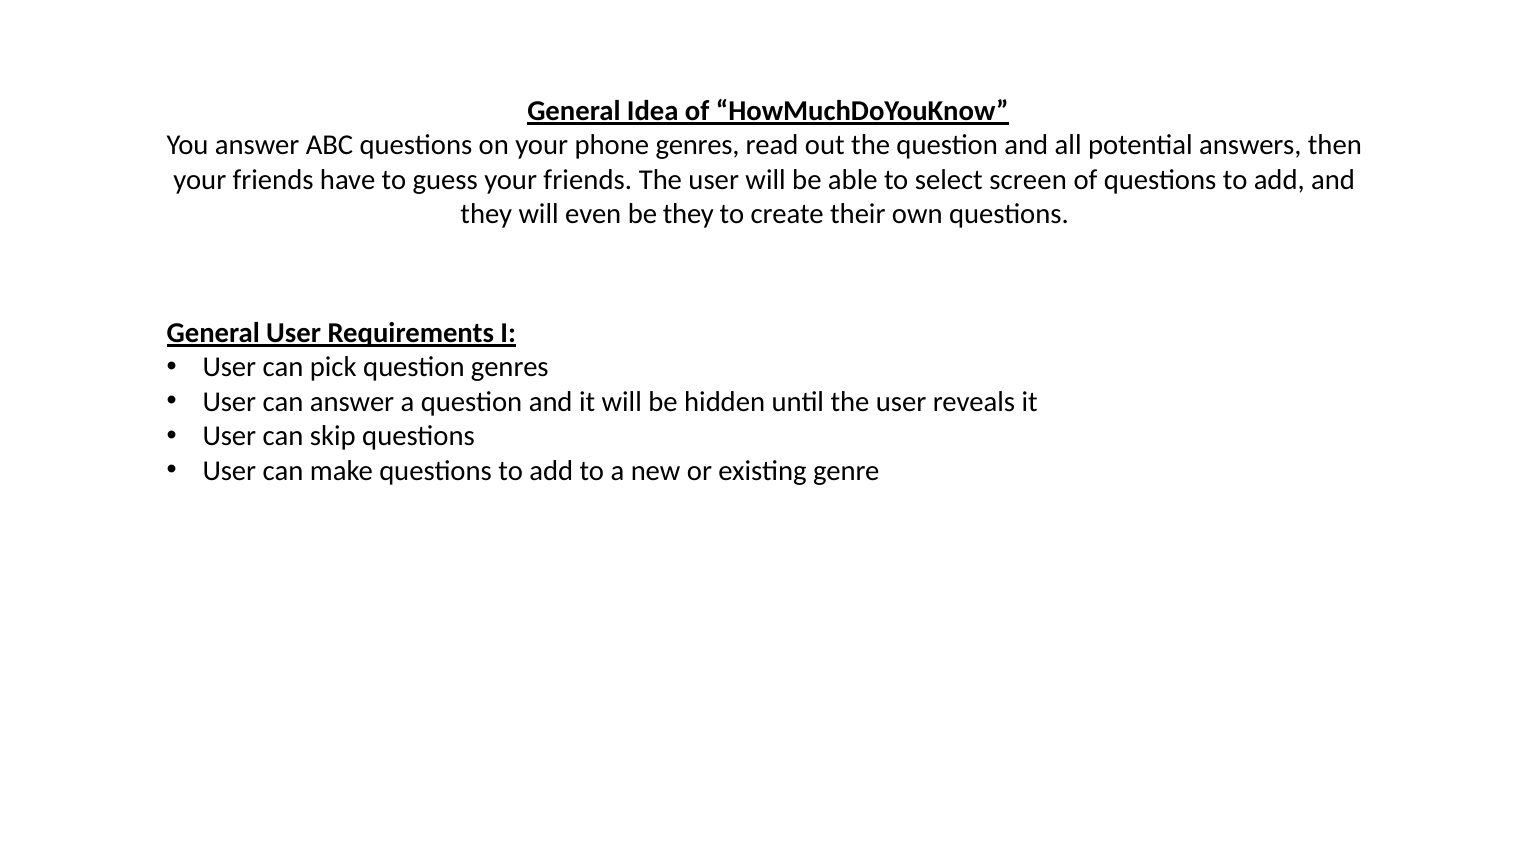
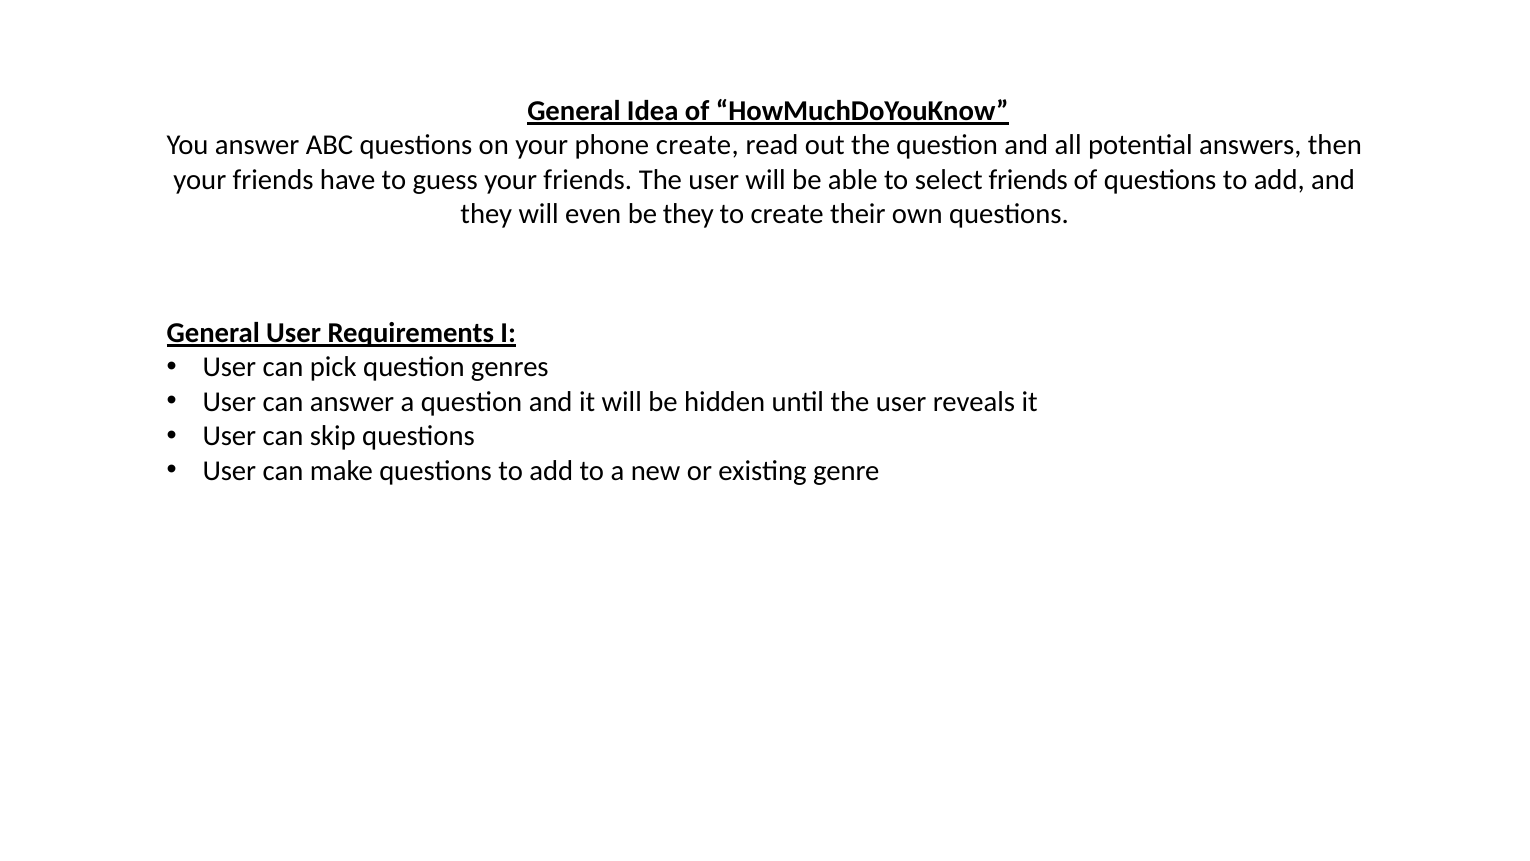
phone genres: genres -> create (697, 145)
select screen: screen -> friends (1028, 180)
